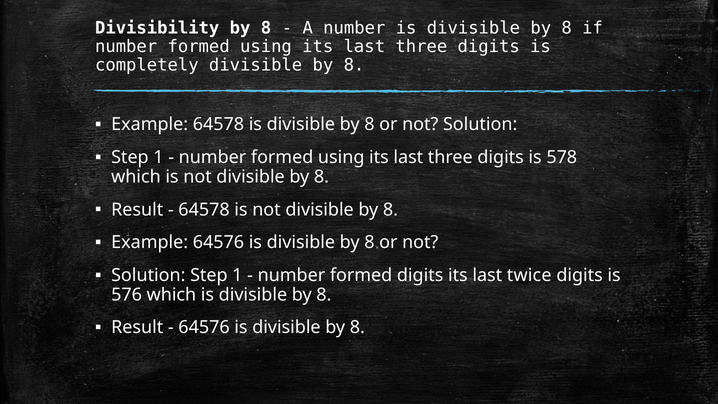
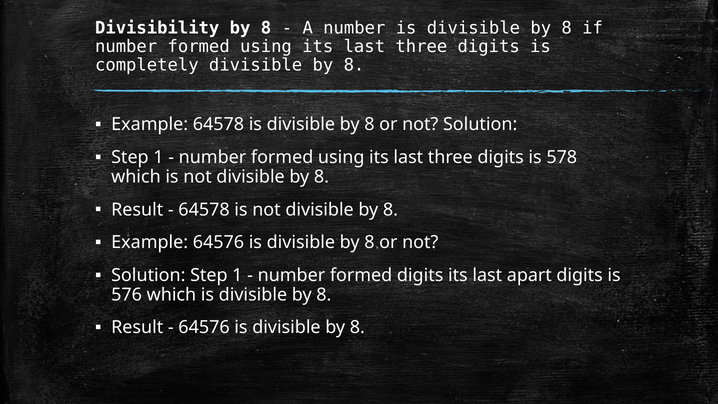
twice: twice -> apart (529, 275)
